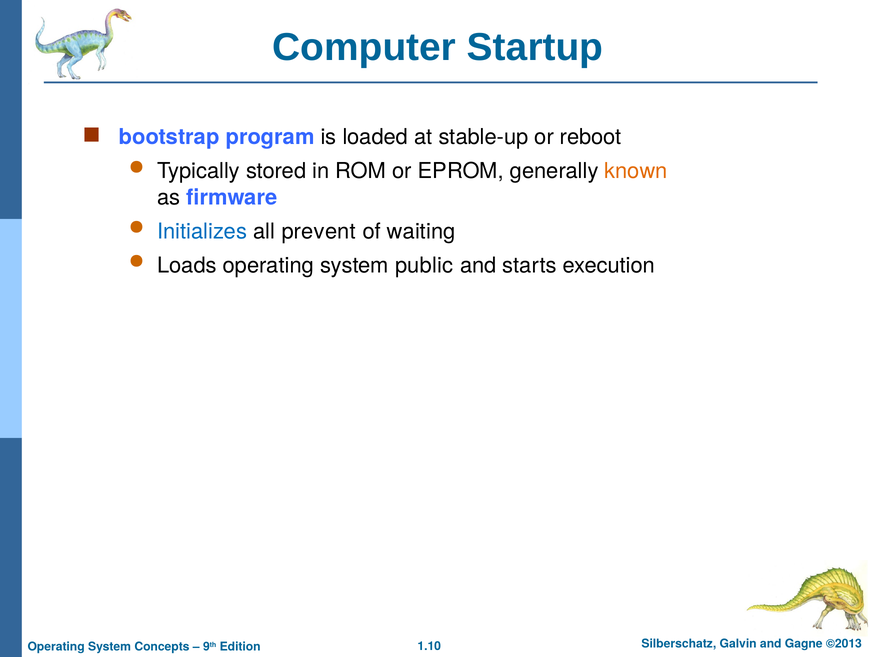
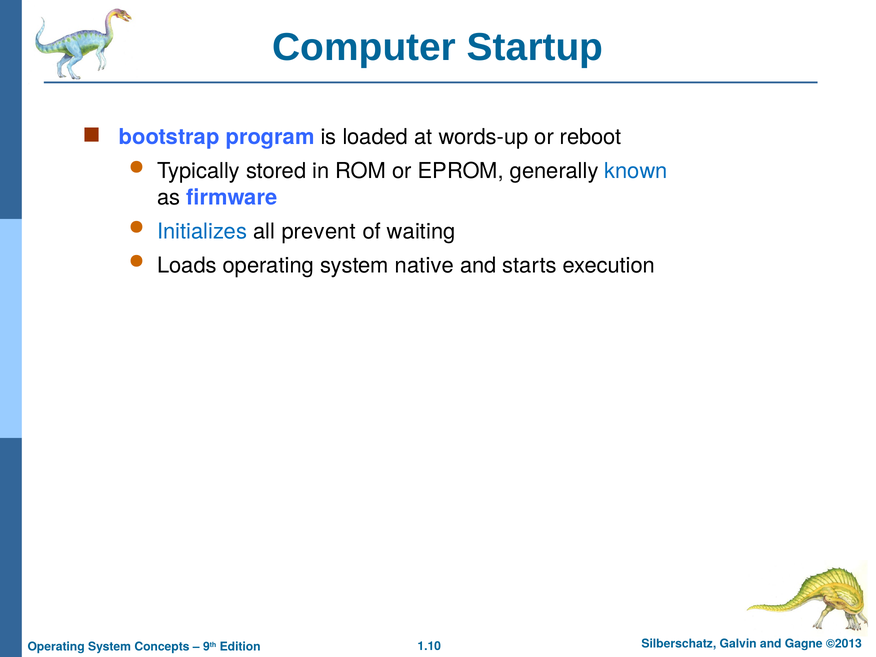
stable-up: stable-up -> words-up (483, 137)
known colour: orange -> blue (636, 171)
public: public -> native (424, 265)
